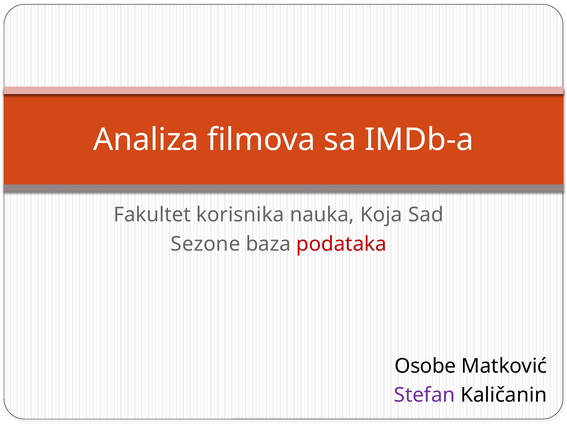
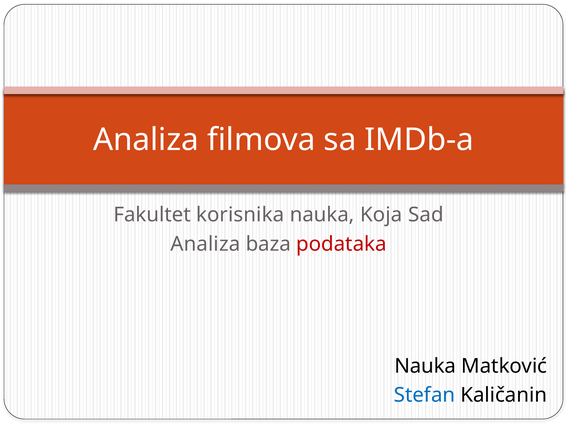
Sezone: Sezone -> Analiza (205, 244)
Osobe: Osobe -> Nauka (425, 366)
Stefan colour: purple -> blue (424, 395)
